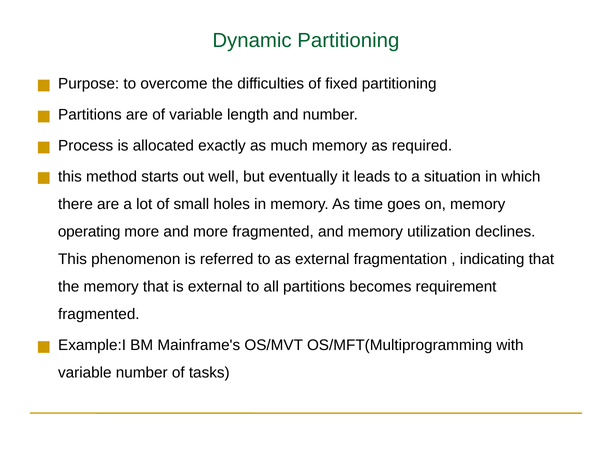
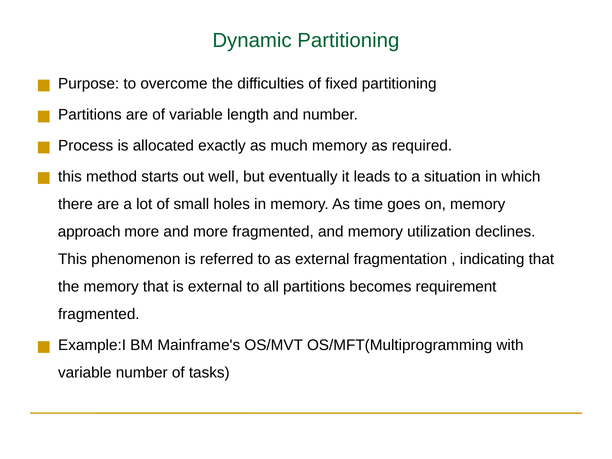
operating: operating -> approach (89, 232)
